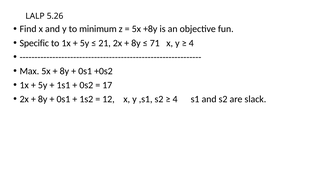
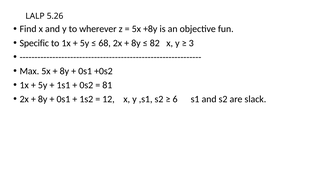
minimum: minimum -> wherever (98, 29)
21: 21 -> 68 (105, 43)
71: 71 -> 82 (155, 43)
4: 4 -> 3 (191, 43)
17: 17 -> 81 (107, 85)
4: 4 -> 6 (175, 99)
